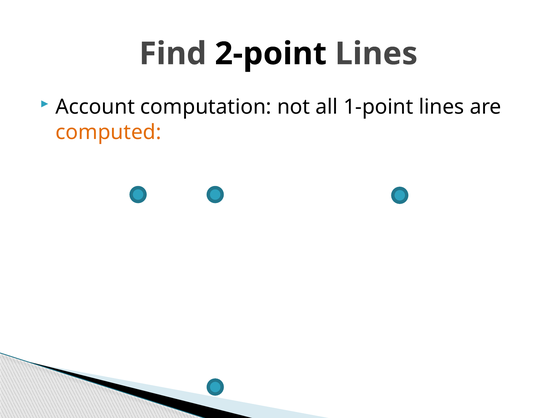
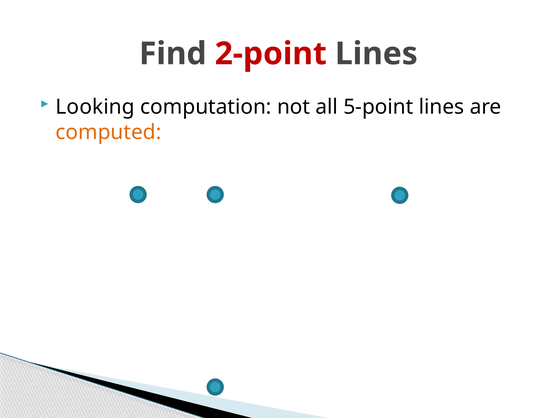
2-point colour: black -> red (271, 54)
Account: Account -> Looking (95, 107)
1-point: 1-point -> 5-point (378, 107)
